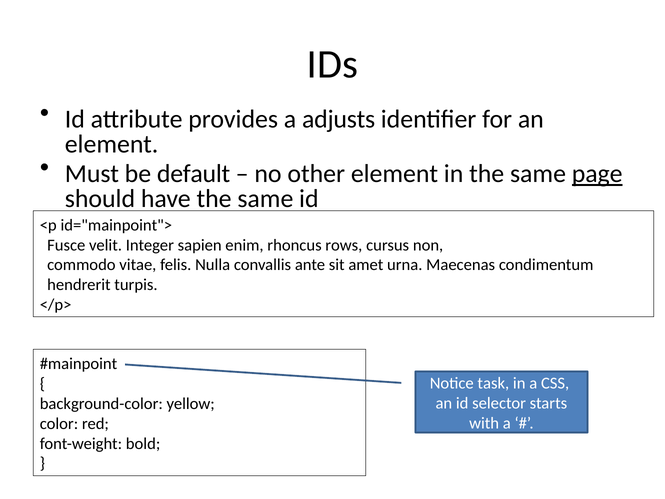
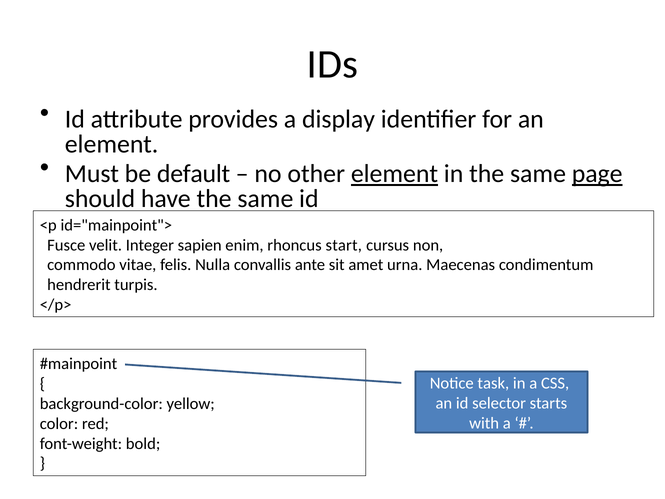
adjusts: adjusts -> display (339, 119)
element underline: none -> present (394, 174)
rows: rows -> start (344, 245)
